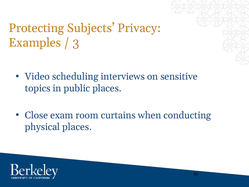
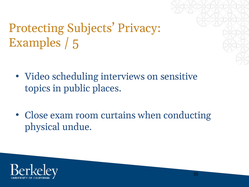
3: 3 -> 5 (76, 43)
physical places: places -> undue (77, 127)
